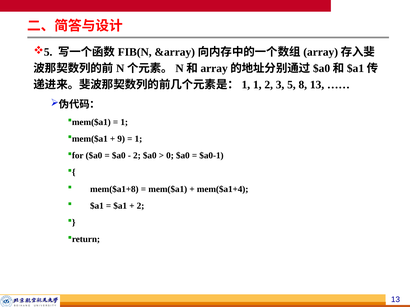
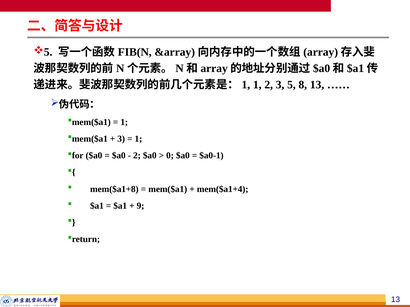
9: 9 -> 3 (121, 139)
2: 2 -> 9 (141, 206)
